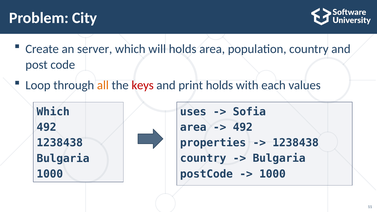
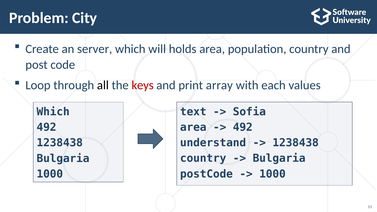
all colour: orange -> black (103, 85)
print holds: holds -> array (219, 85)
uses: uses -> text (193, 112)
properties: properties -> understand (213, 143)
